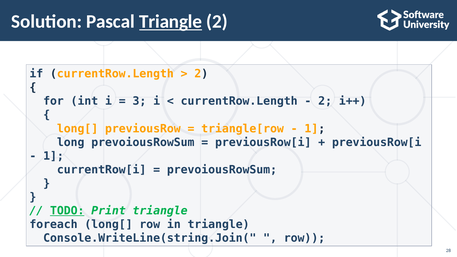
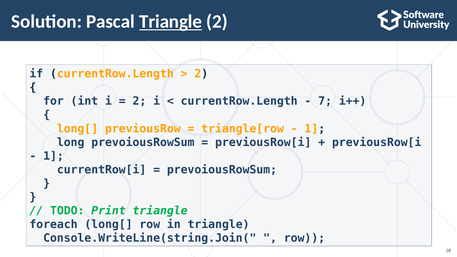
3: 3 -> 2 (139, 101)
2: 2 -> 7 (325, 101)
TODO underline: present -> none (67, 211)
